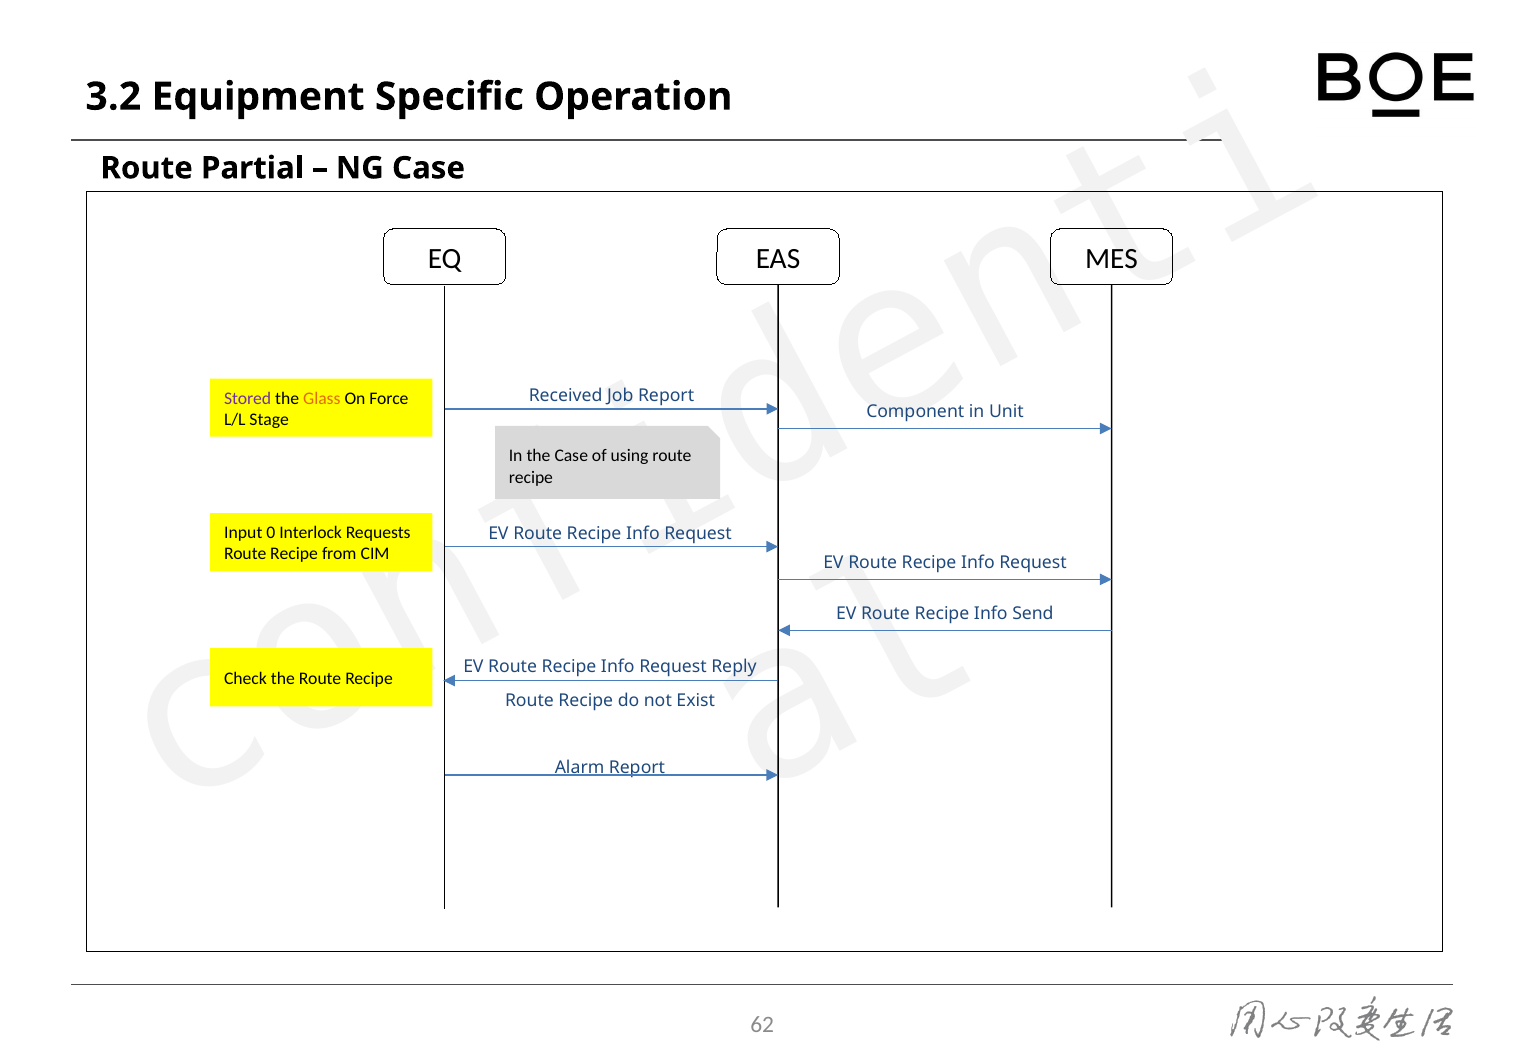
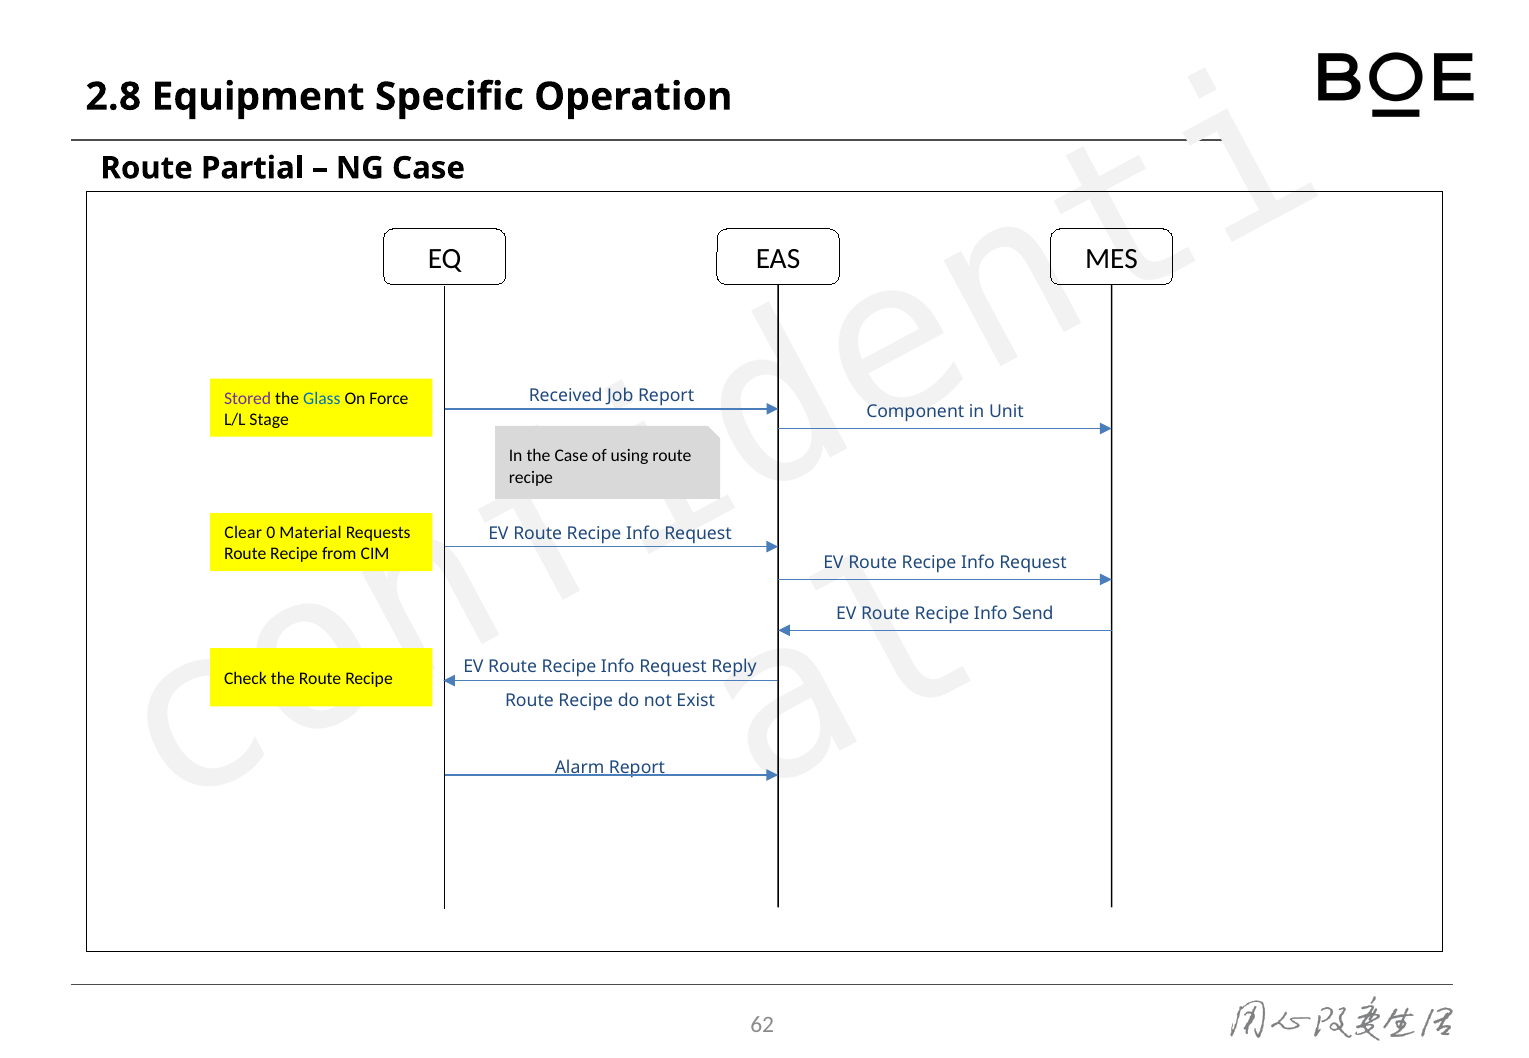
3.2: 3.2 -> 2.8 (113, 97)
Glass colour: orange -> blue (322, 398)
Input: Input -> Clear (243, 533)
Interlock: Interlock -> Material (311, 533)
